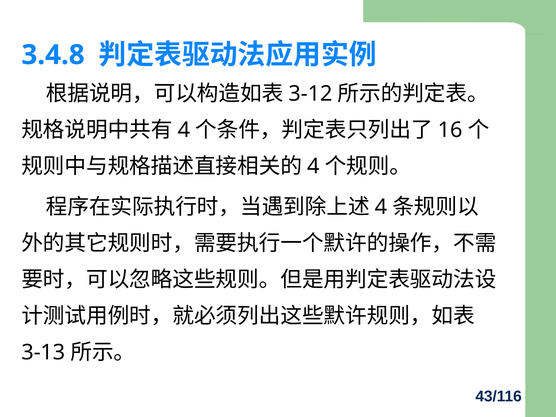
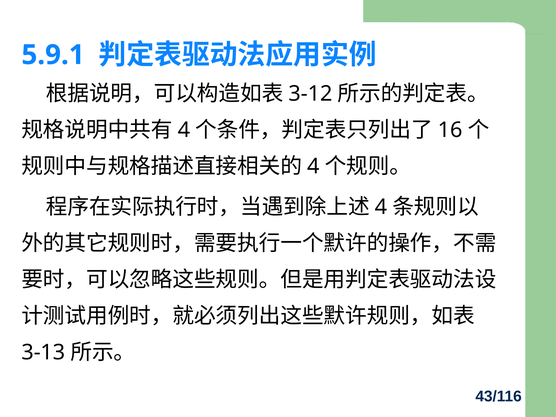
3.4.8: 3.4.8 -> 5.9.1 (53, 55)
